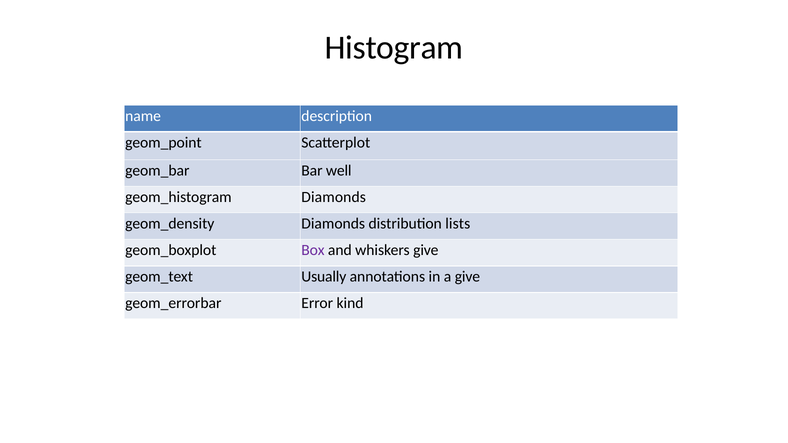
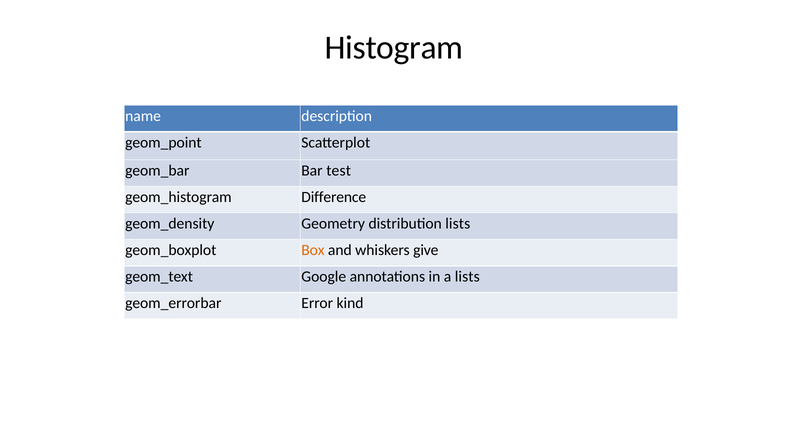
well: well -> test (339, 171)
Diamonds: Diamonds -> Difference (334, 197)
Diamonds: Diamonds -> Geometry (333, 224)
Box colour: purple -> orange (313, 250)
Usually: Usually -> Google (324, 277)
a give: give -> lists (467, 277)
